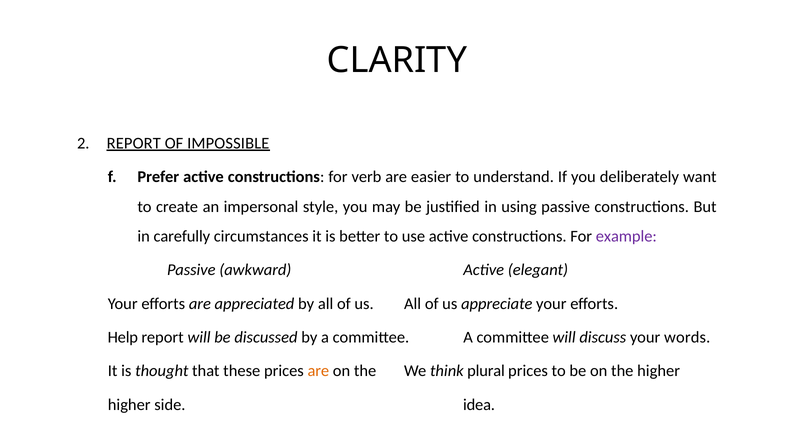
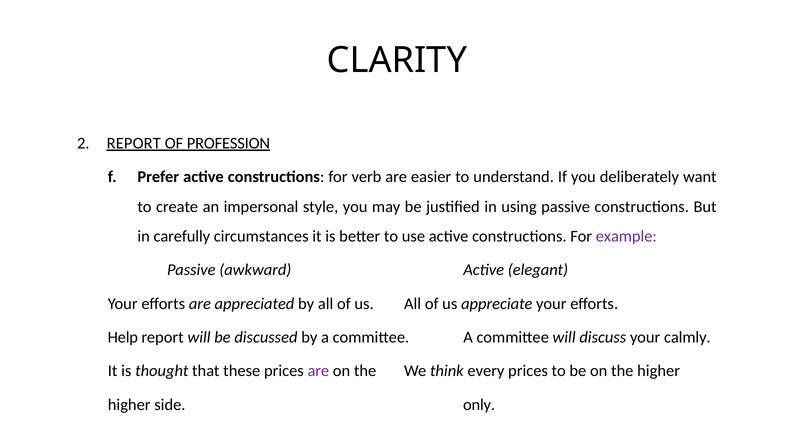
IMPOSSIBLE: IMPOSSIBLE -> PROFESSION (228, 143)
words: words -> calmly (687, 338)
are colour: orange -> purple (318, 371)
plural: plural -> every (486, 371)
idea: idea -> only (479, 405)
